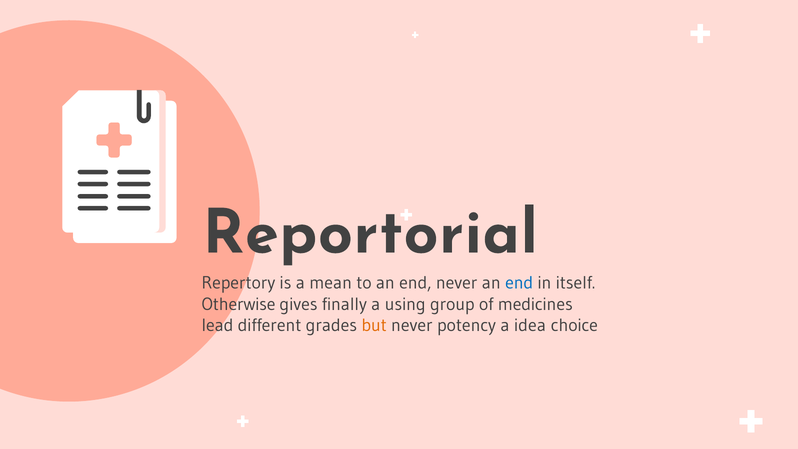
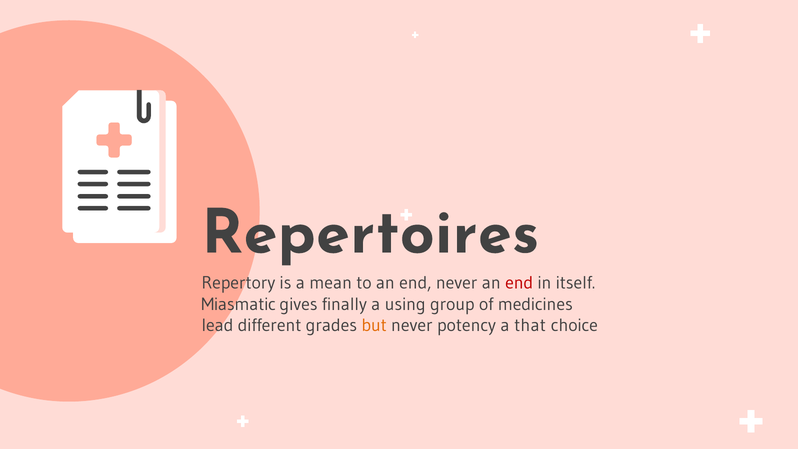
Reportorial: Reportorial -> Repertoires (370, 232)
end colour: blue -> red (519, 283)
Otherwise: Otherwise -> Miasmatic (238, 304)
idea: idea -> that (530, 325)
